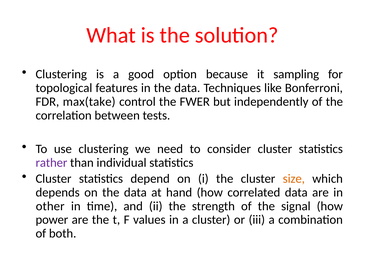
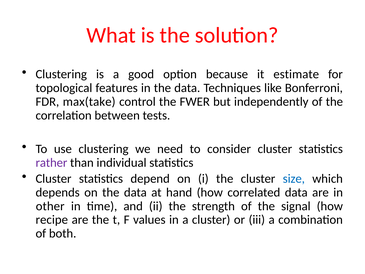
sampling: sampling -> estimate (296, 74)
size colour: orange -> blue (294, 179)
power: power -> recipe (52, 220)
